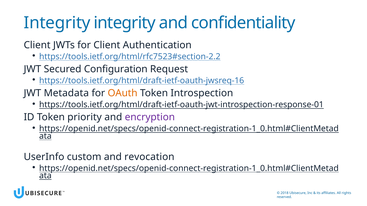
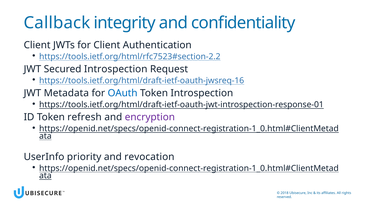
Integrity: Integrity -> Callback (57, 23)
Secured Configuration: Configuration -> Introspection (116, 69)
OAuth colour: orange -> blue (123, 93)
priority: priority -> refresh (85, 117)
custom: custom -> priority (84, 157)
